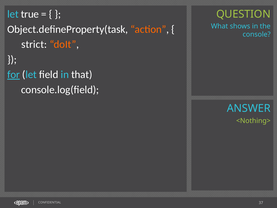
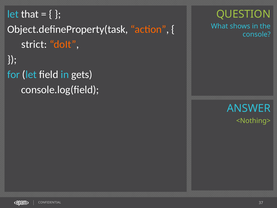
true: true -> that (30, 14)
for underline: present -> none (14, 74)
that: that -> gets (82, 74)
